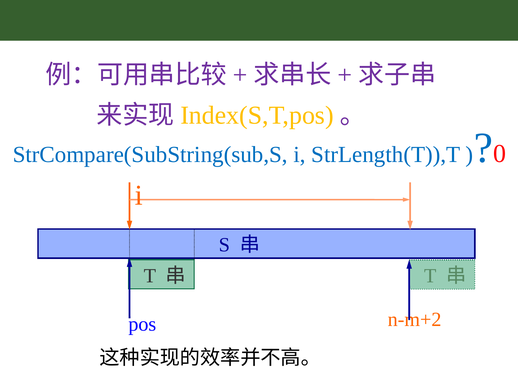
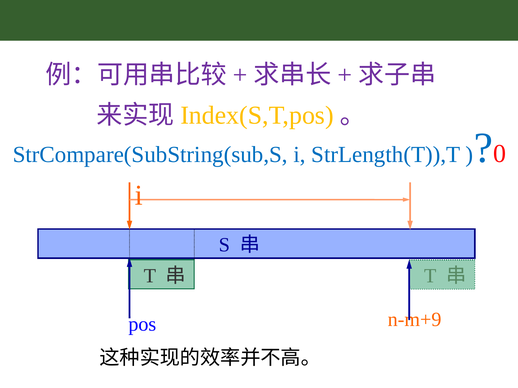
n-m+2: n-m+2 -> n-m+9 (415, 320)
